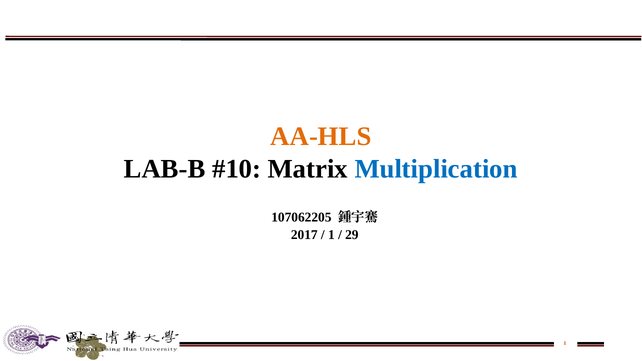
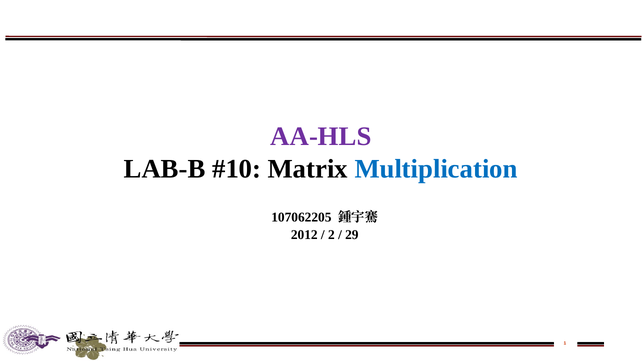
AA-HLS colour: orange -> purple (321, 137)
2017: 2017 -> 2012 (304, 235)
1: 1 -> 2 (331, 235)
